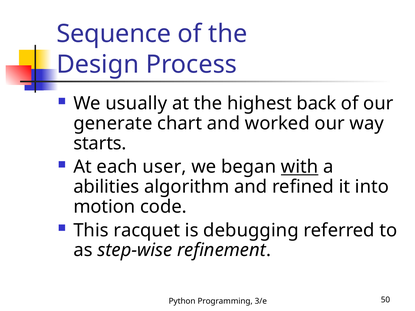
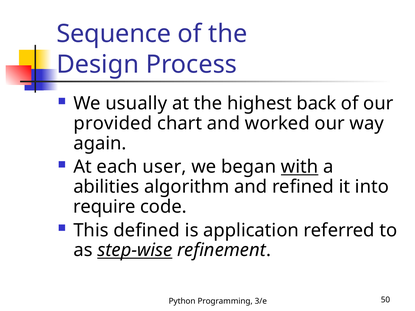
generate: generate -> provided (113, 123)
starts: starts -> again (100, 143)
motion: motion -> require (104, 207)
racquet: racquet -> defined (147, 230)
debugging: debugging -> application (251, 230)
step-wise underline: none -> present (135, 250)
